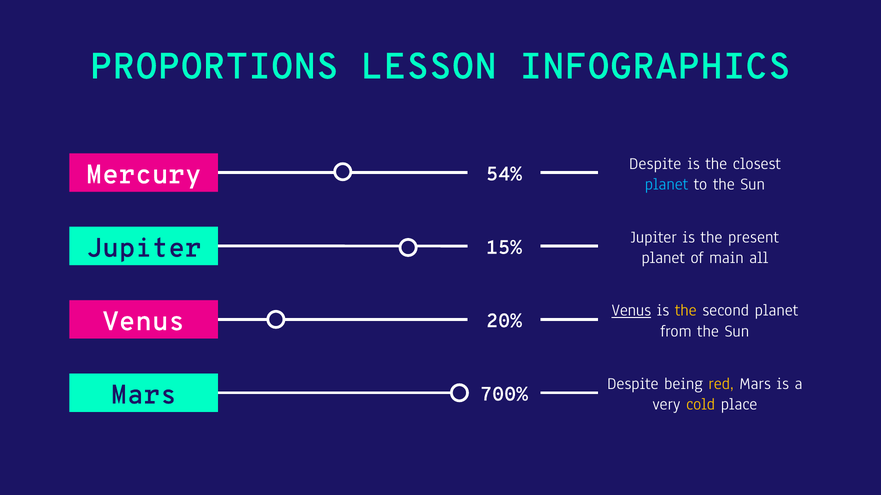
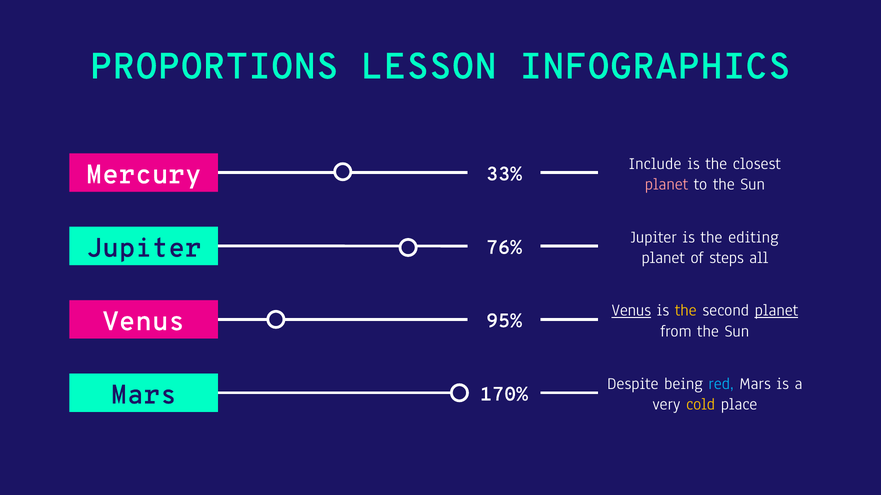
Despite: Despite -> Include (655, 164)
54%: 54% -> 33% (504, 174)
planet colour: light blue -> pink (666, 184)
present: present -> editing (753, 237)
15%: 15% -> 76% (504, 248)
main: main -> steps (726, 258)
planet underline: none -> present (776, 311)
20%: 20% -> 95% (504, 321)
red colour: yellow -> light blue (721, 384)
700%: 700% -> 170% (504, 395)
